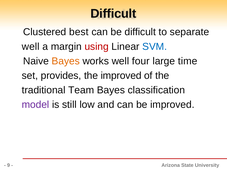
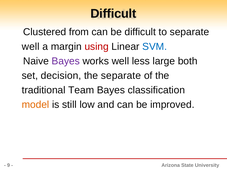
best: best -> from (79, 32)
Bayes colour: orange -> purple (66, 61)
four: four -> less (141, 61)
time: time -> both (188, 61)
provides: provides -> decision (61, 76)
the improved: improved -> separate (121, 76)
model colour: purple -> orange (35, 105)
